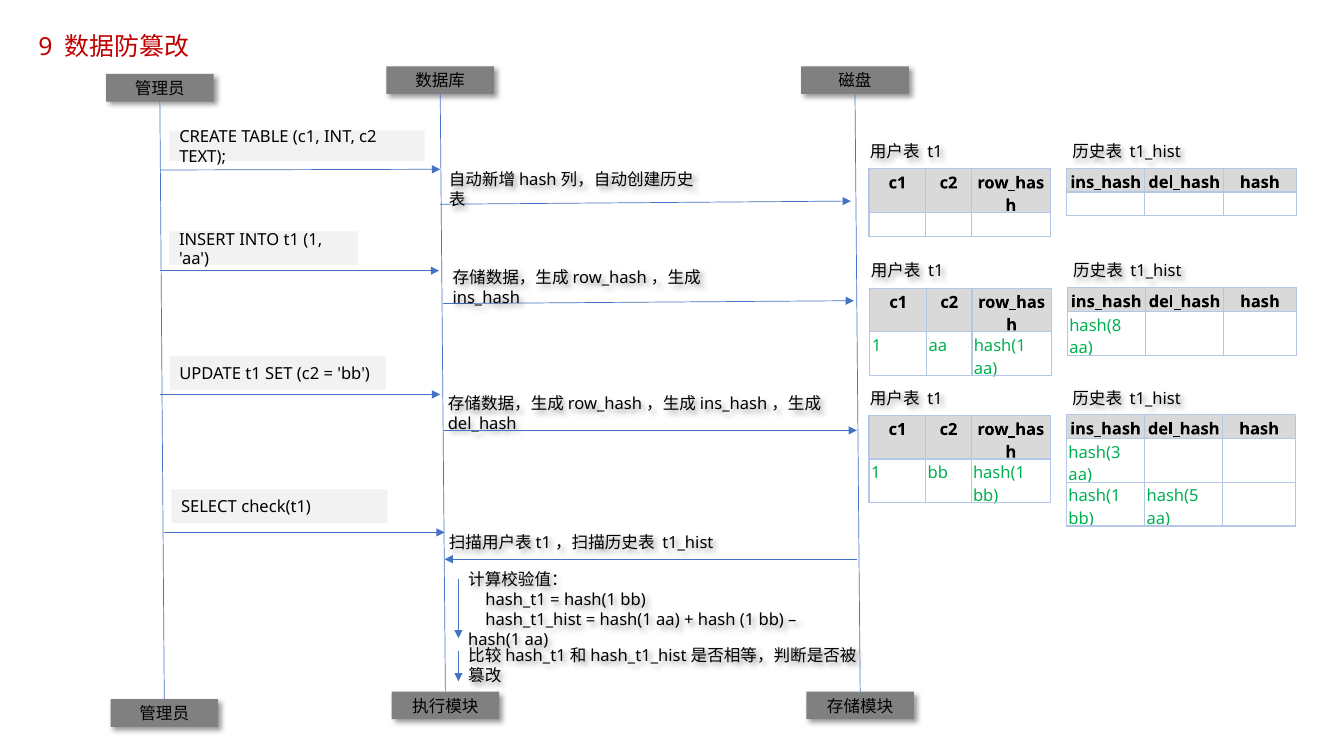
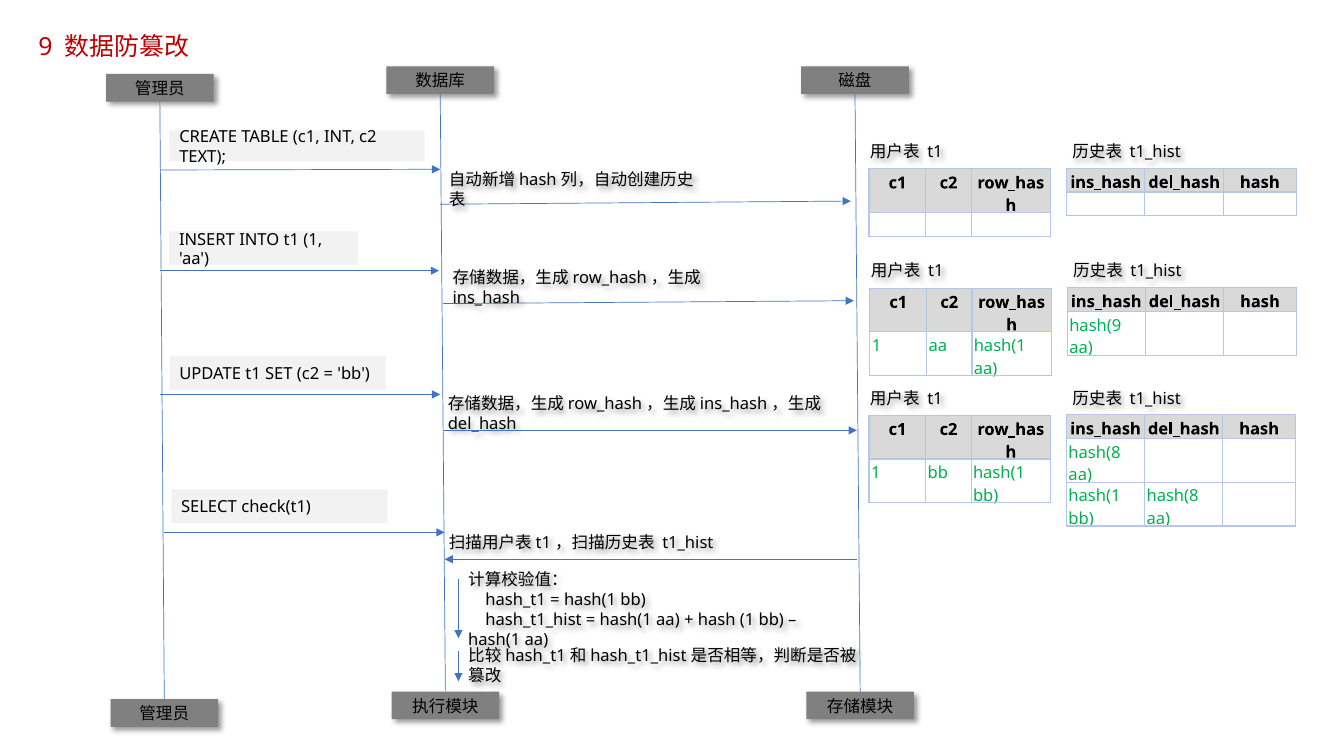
hash(8: hash(8 -> hash(9 (1095, 326)
hash(3: hash(3 -> hash(8 (1095, 453)
hash(5: hash(5 -> hash(8 (1173, 497)
